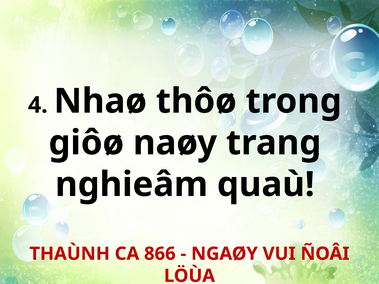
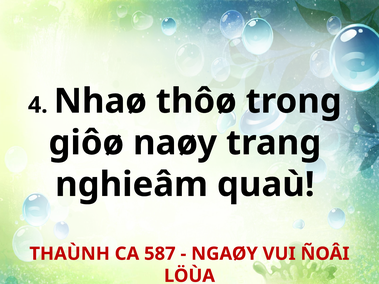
866: 866 -> 587 (160, 254)
